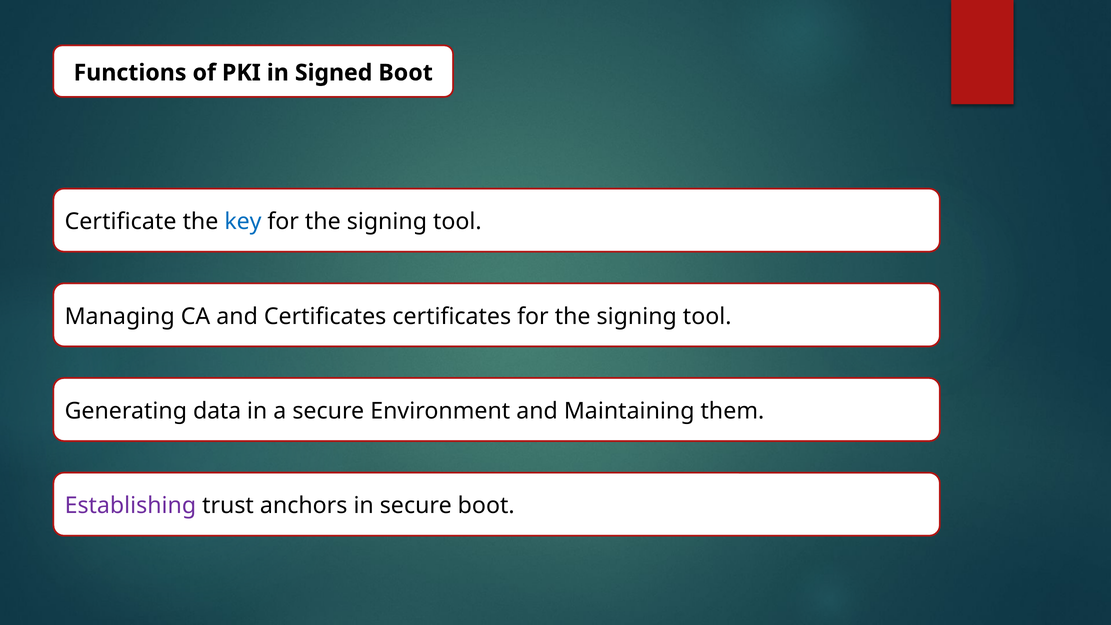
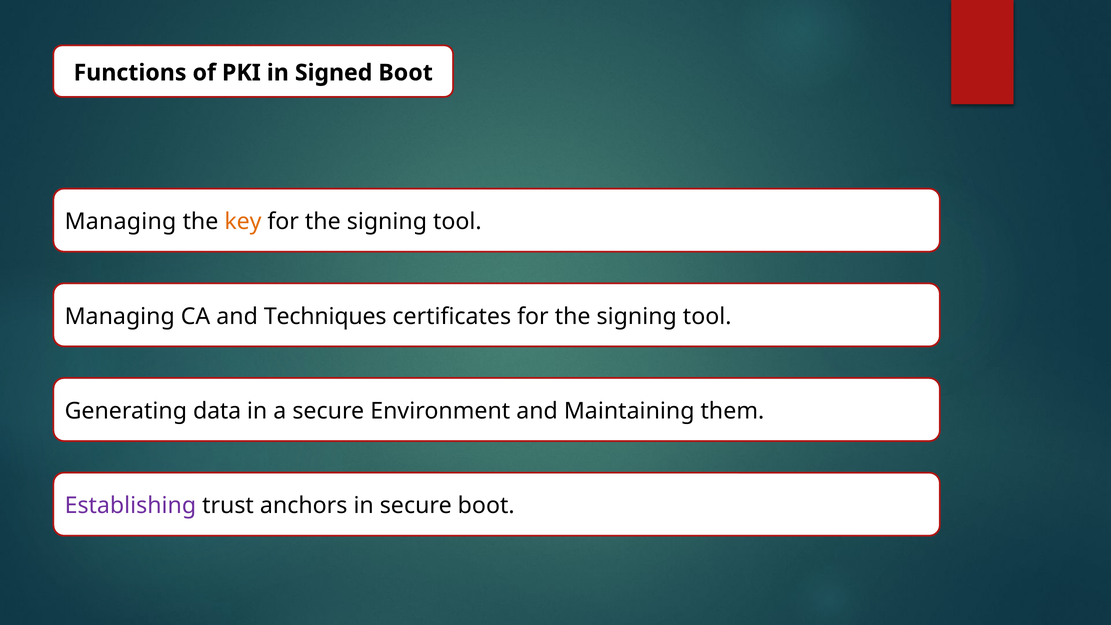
Certificate: Certificate -> Managing (120, 222)
key colour: blue -> orange (243, 222)
and Certificates: Certificates -> Techniques (325, 316)
